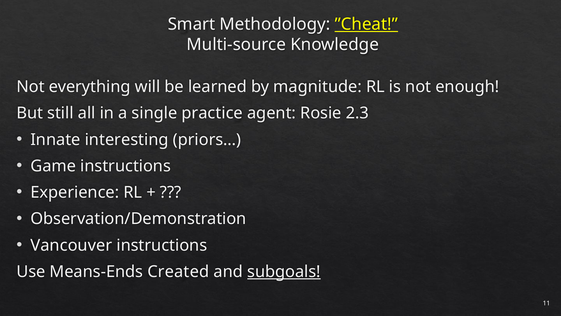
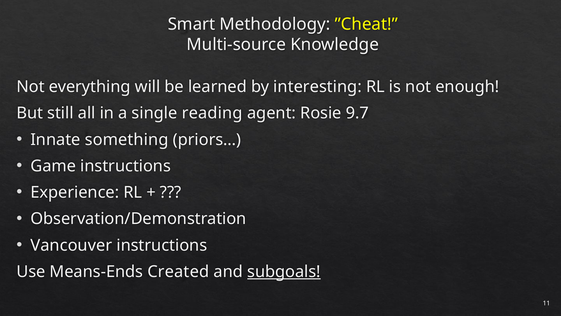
”Cheat underline: present -> none (366, 24)
magnitude: magnitude -> interesting (318, 87)
practice: practice -> reading (212, 113)
2.3: 2.3 -> 9.7 (357, 113)
interesting: interesting -> something (127, 139)
